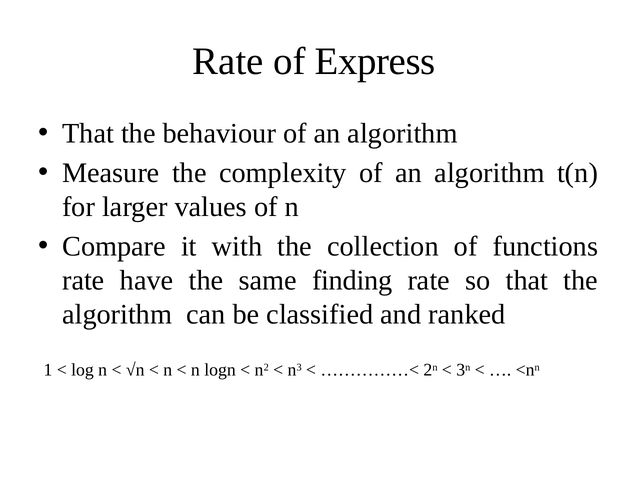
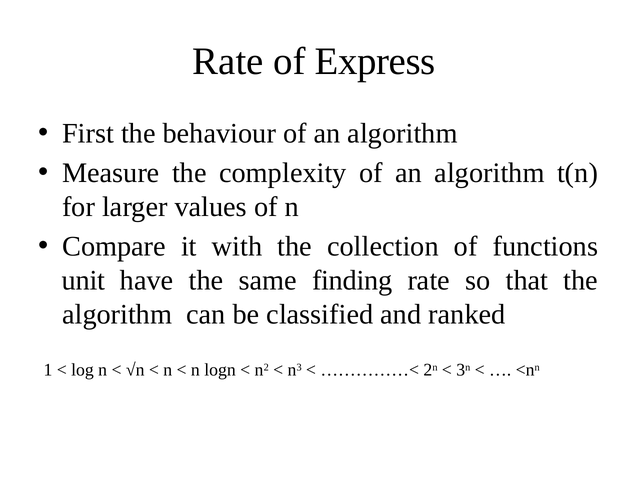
That: That -> First (88, 134)
rate: rate -> unit (83, 281)
